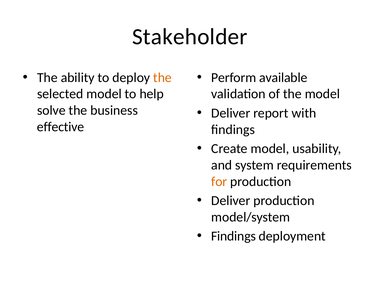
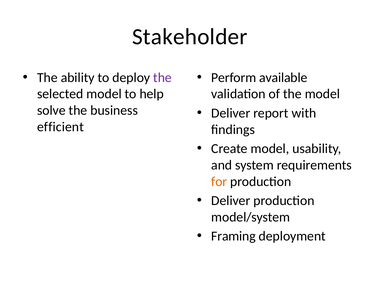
the colour: orange -> purple (163, 78)
effective: effective -> efficient (60, 127)
Findings: Findings -> Framing (233, 236)
